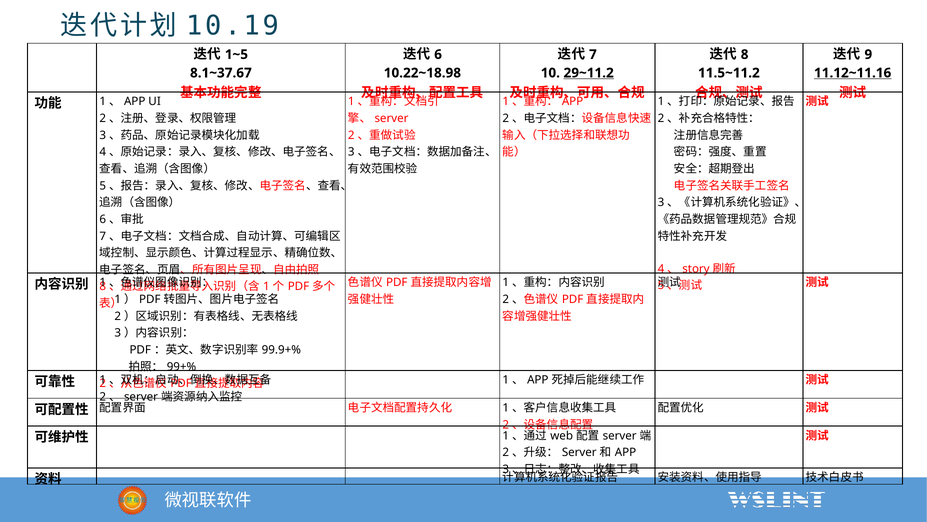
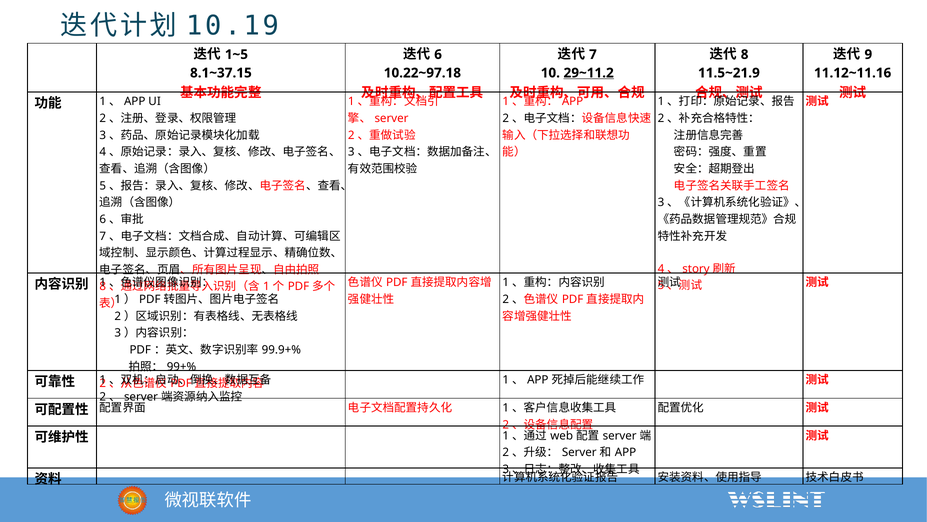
8.1~37.67: 8.1~37.67 -> 8.1~37.15 (221, 73)
10.22~18.98: 10.22~18.98 -> 10.22~97.18 (422, 73)
11.5~11.2: 11.5~11.2 -> 11.5~21.9 (729, 73)
11.12~11.16 underline: present -> none (853, 73)
